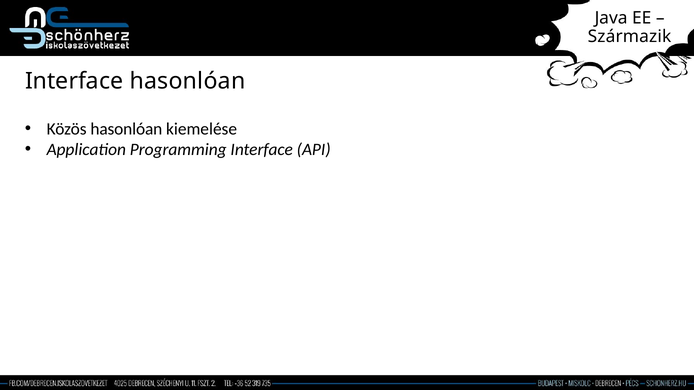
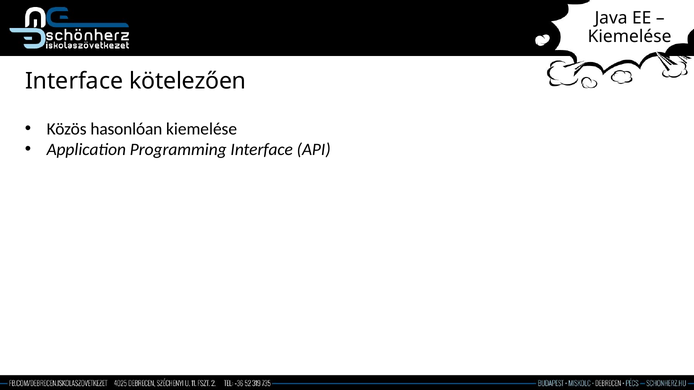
Származik: Származik -> Kiemelése (630, 37)
Interface hasonlóan: hasonlóan -> kötelezően (188, 81)
